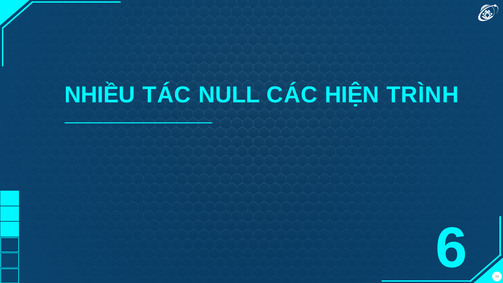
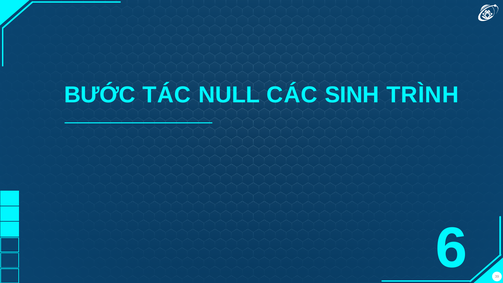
NHIỀU: NHIỀU -> BƯỚC (100, 95)
HIỆN: HIỆN -> SINH (352, 95)
